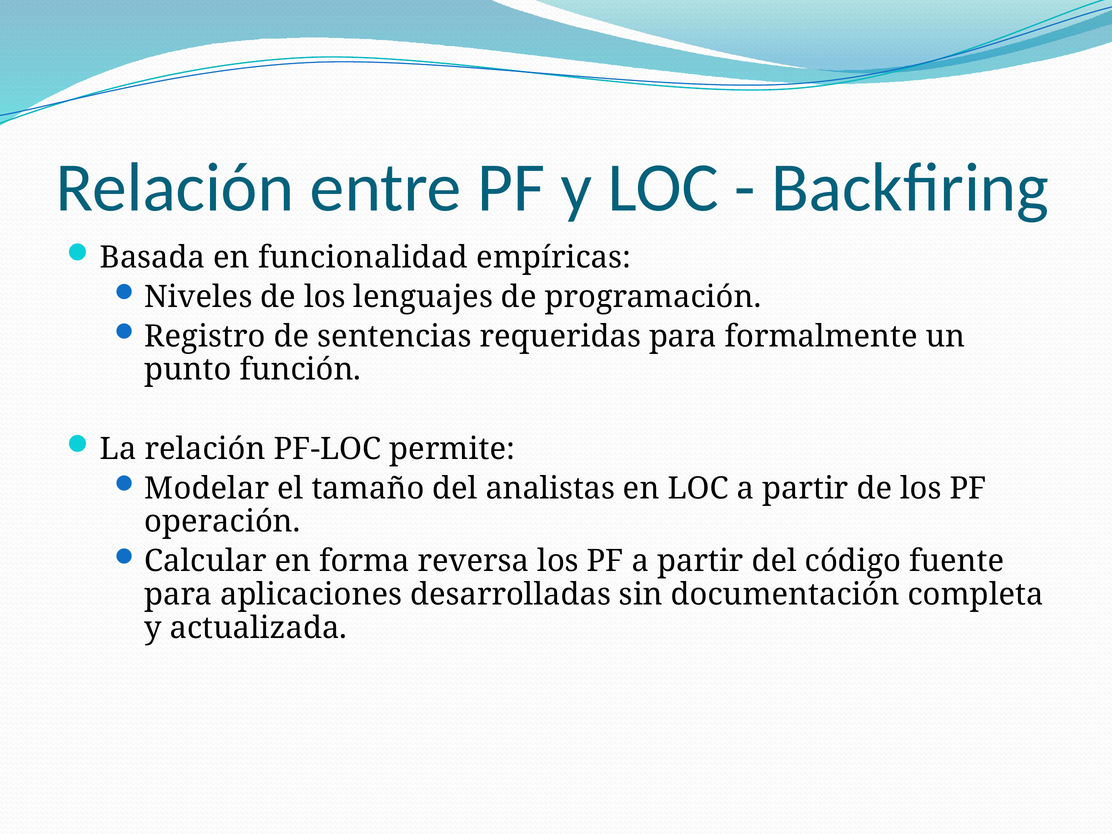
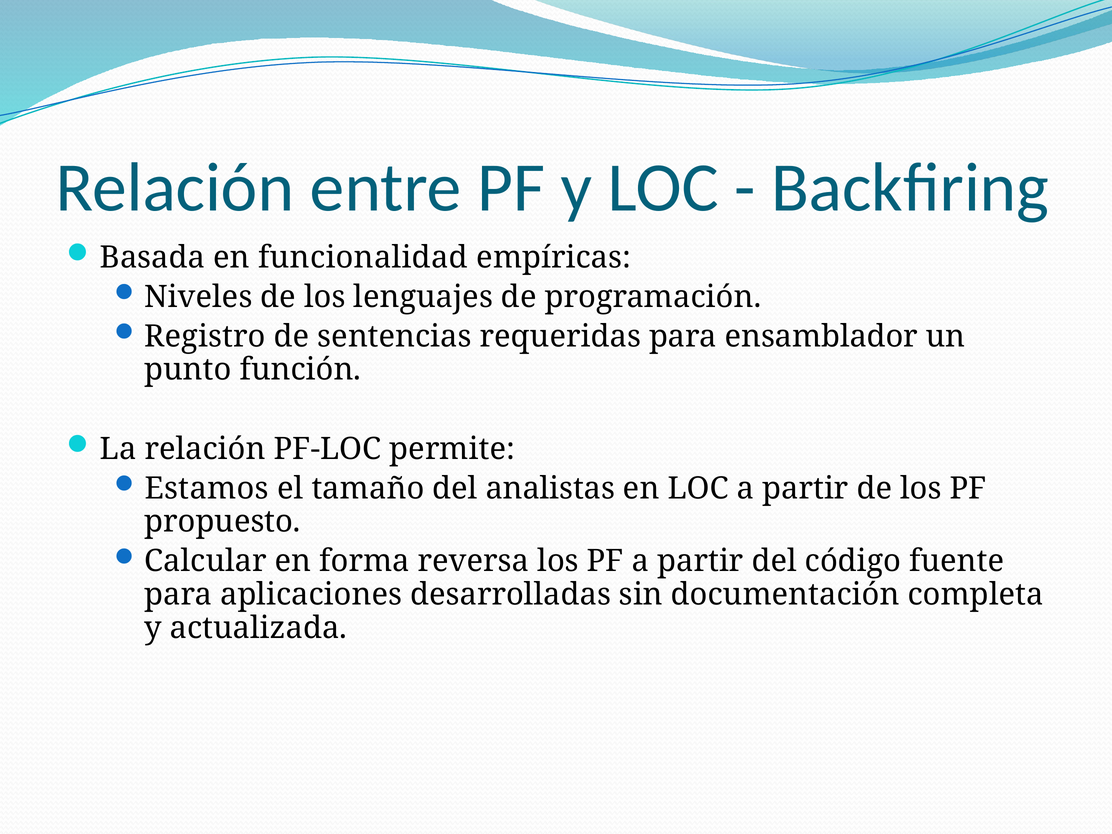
formalmente: formalmente -> ensamblador (821, 336)
Modelar: Modelar -> Estamos (207, 488)
operación: operación -> propuesto (223, 522)
